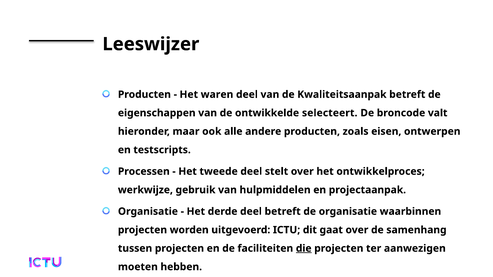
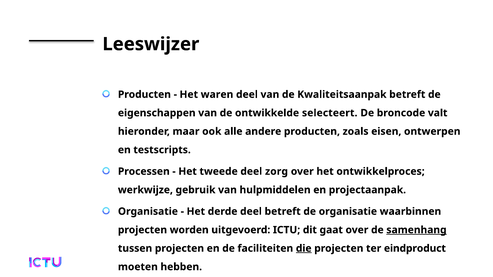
stelt: stelt -> zorg (277, 172)
samenhang underline: none -> present (416, 230)
aanwezigen: aanwezigen -> eindproduct (415, 249)
